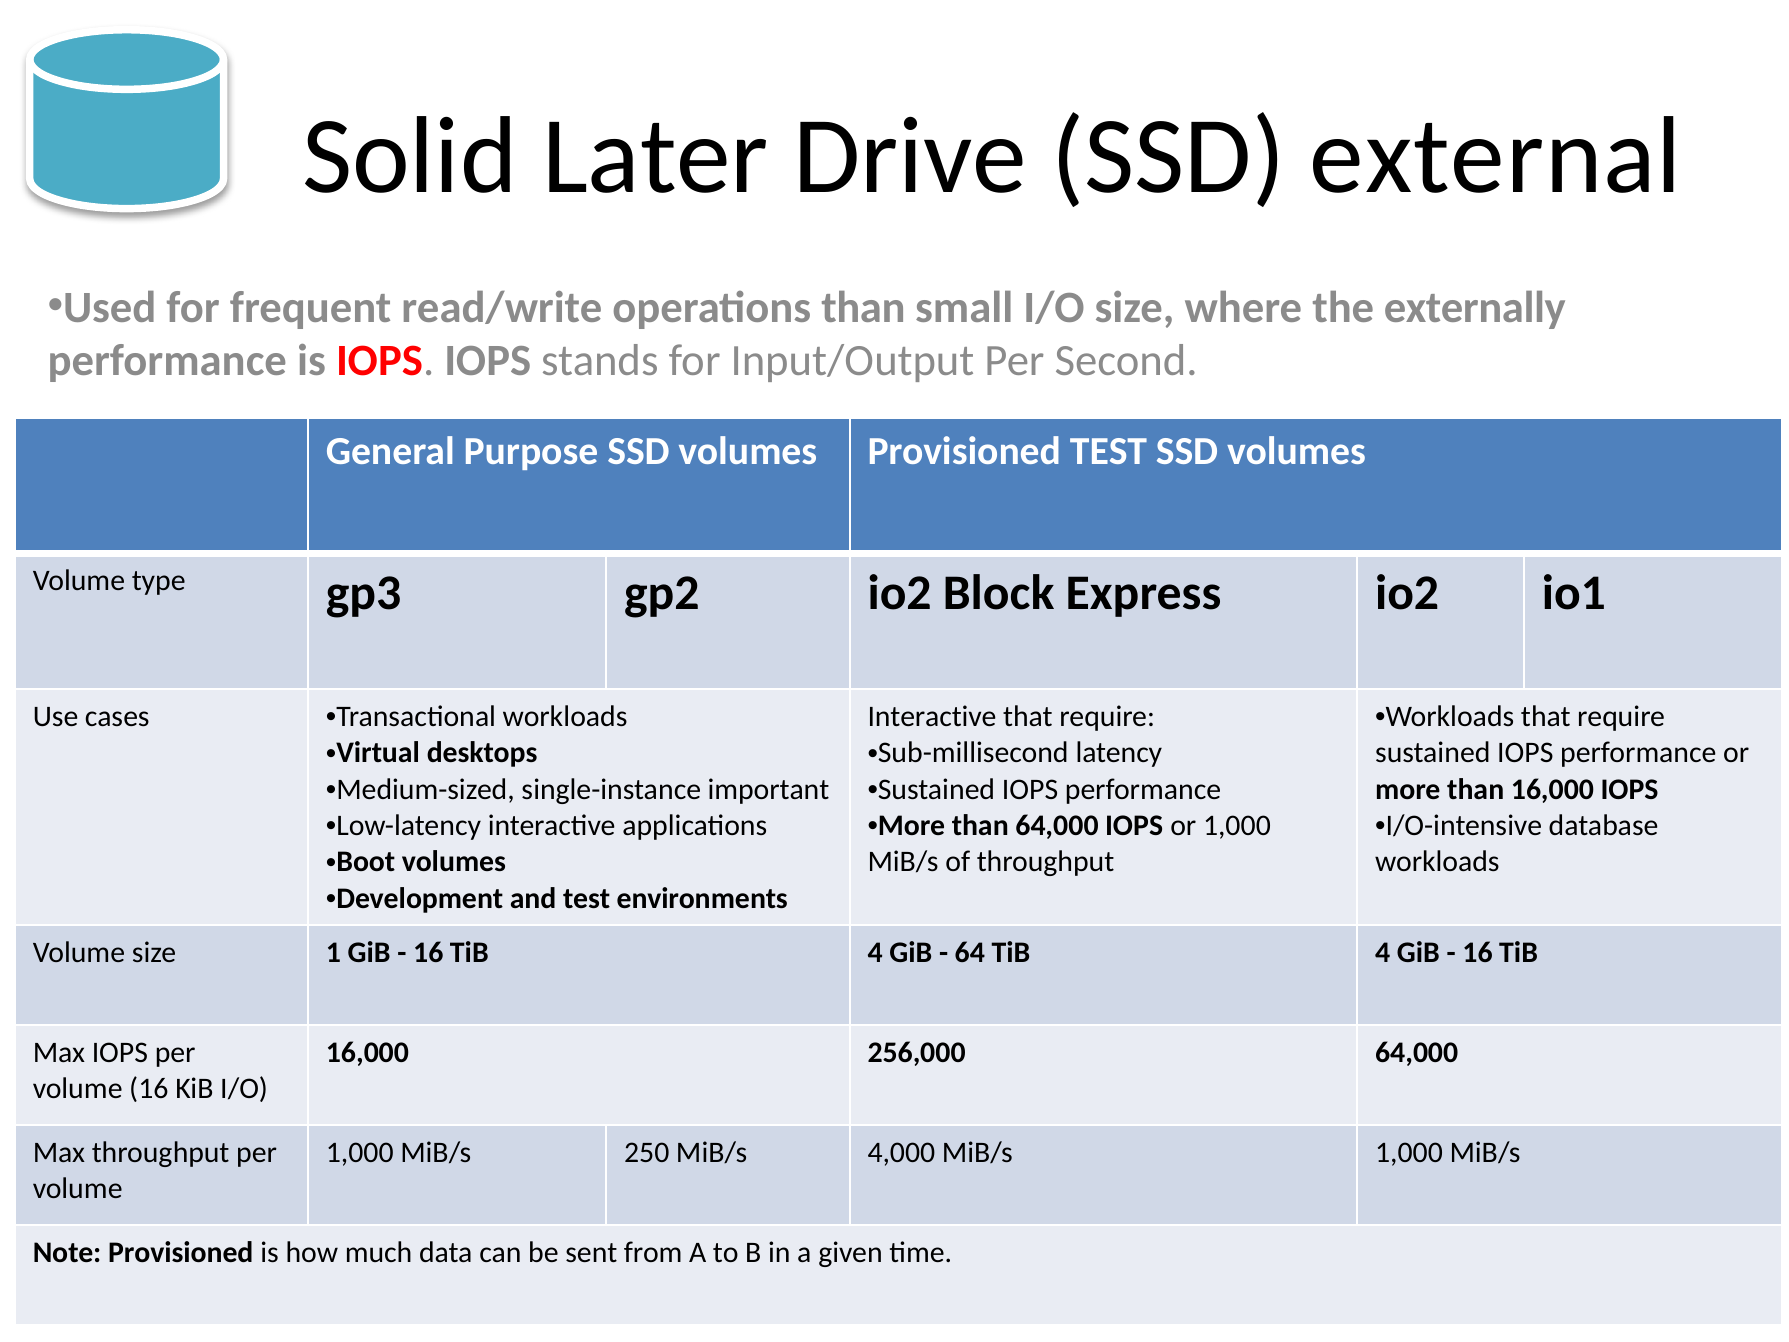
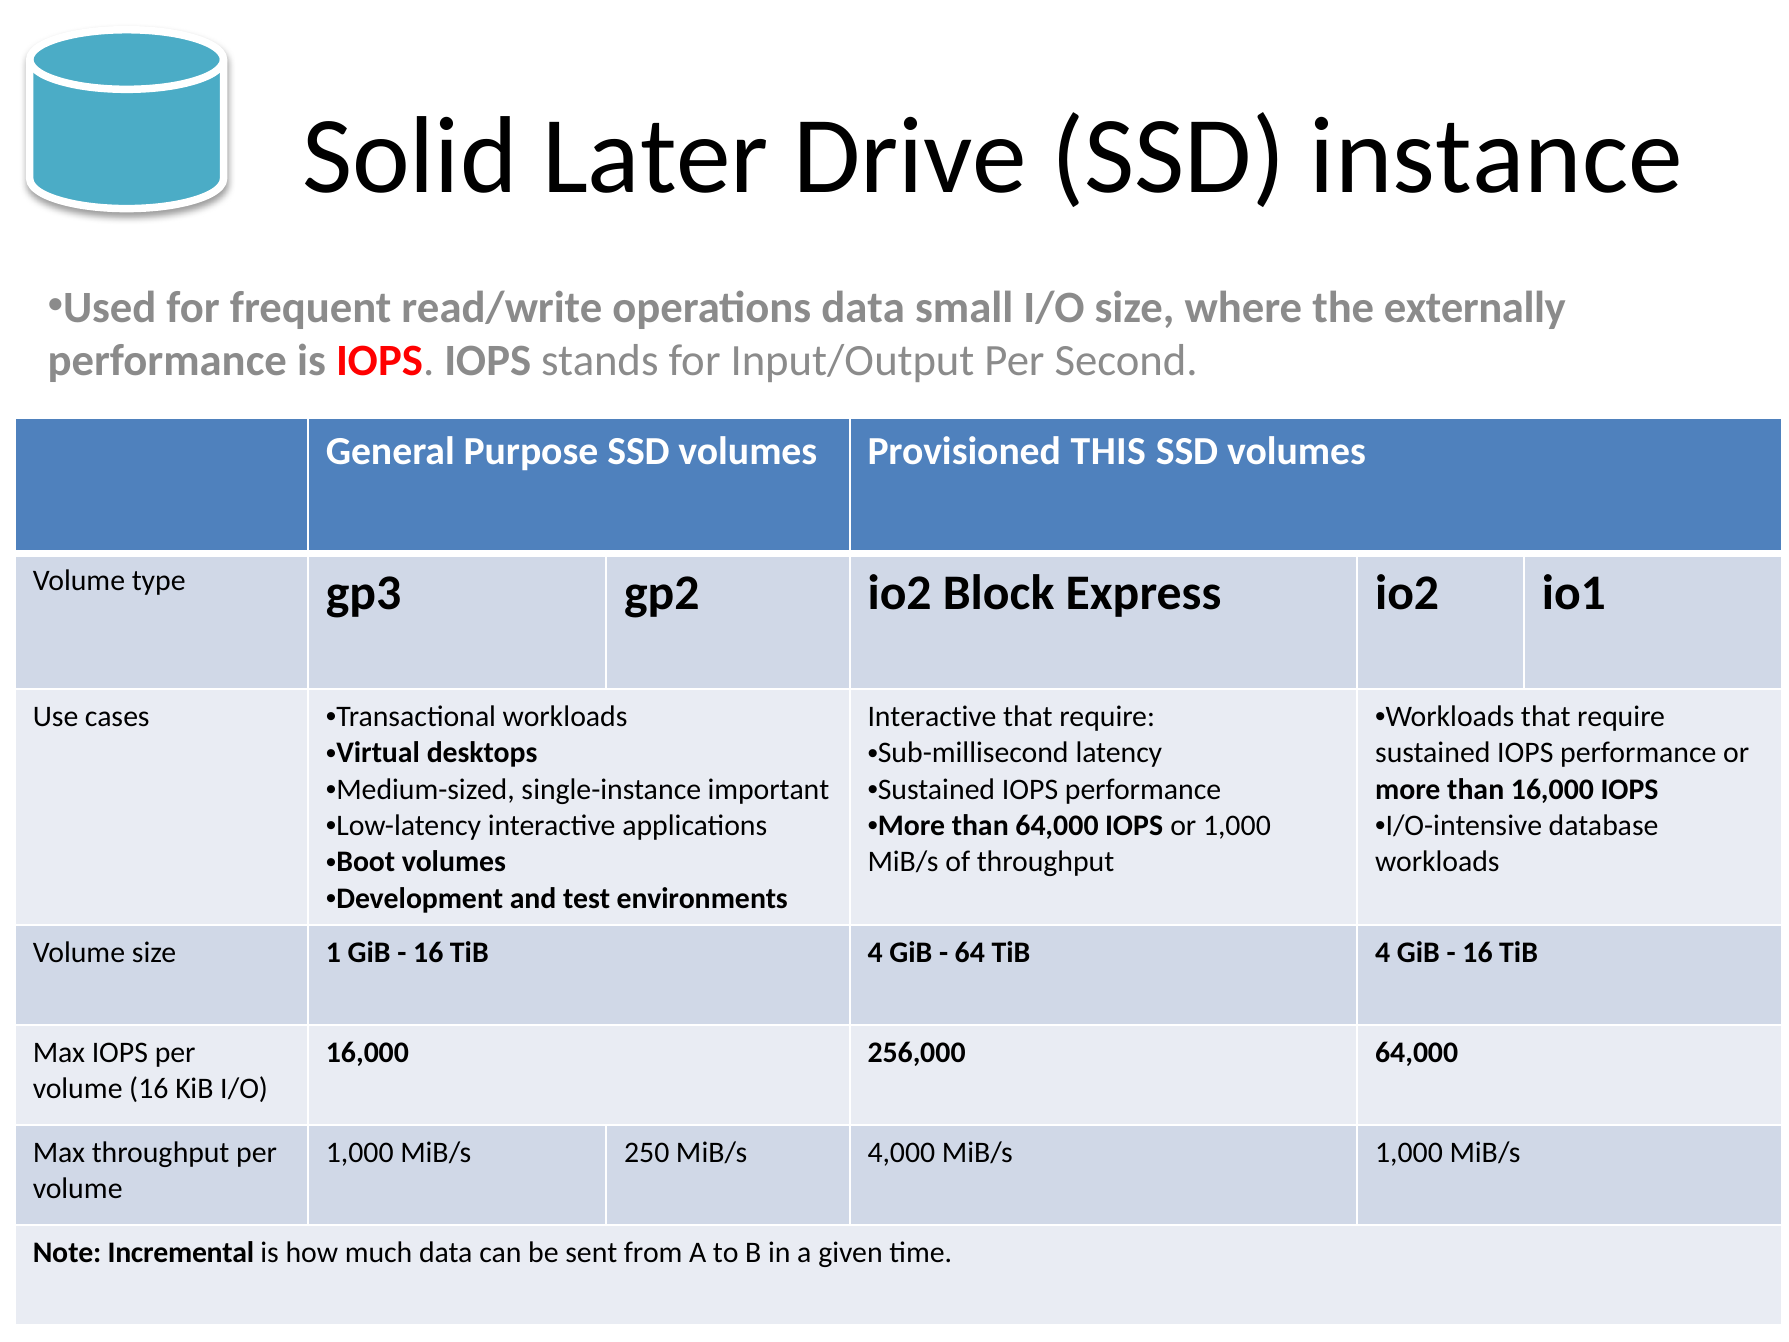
external: external -> instance (1496, 157)
operations than: than -> data (863, 307)
Provisioned TEST: TEST -> THIS (1108, 451)
Note Provisioned: Provisioned -> Incremental (181, 1252)
